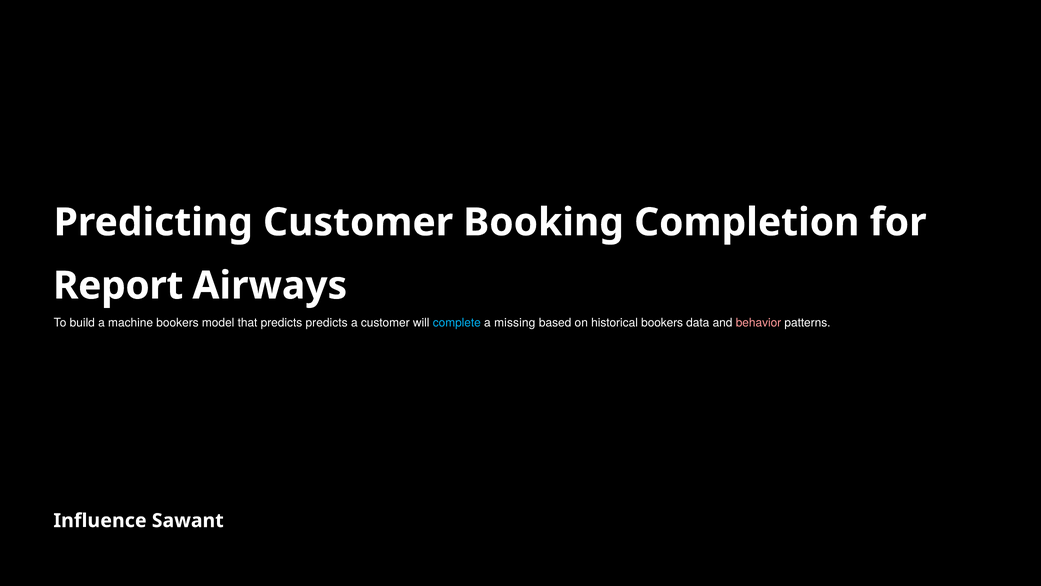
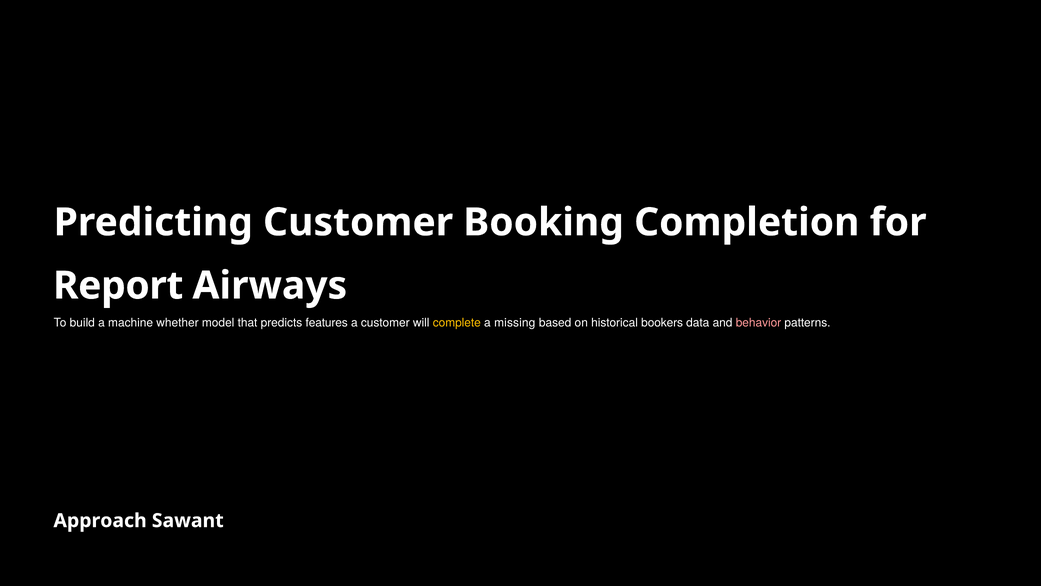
machine bookers: bookers -> whether (178, 322)
predicts predicts: predicts -> features (327, 322)
complete colour: light blue -> yellow (457, 322)
Influence: Influence -> Approach (100, 520)
